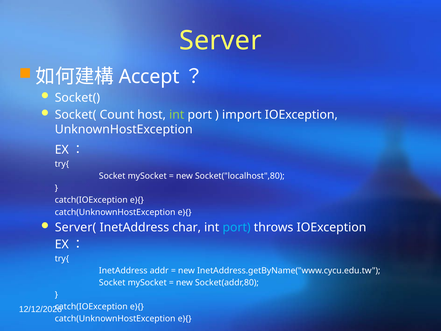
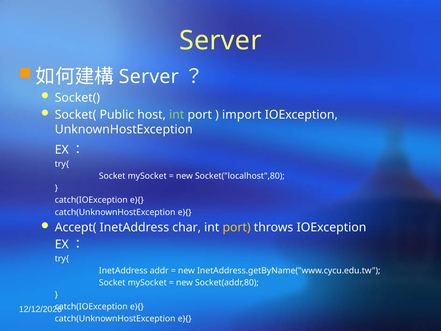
Accept: Accept -> Server (149, 77)
Count: Count -> Public (117, 115)
Server(: Server( -> Accept( (76, 227)
port colour: light blue -> yellow (237, 227)
